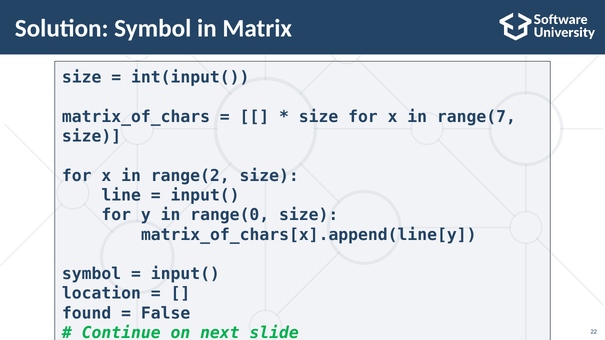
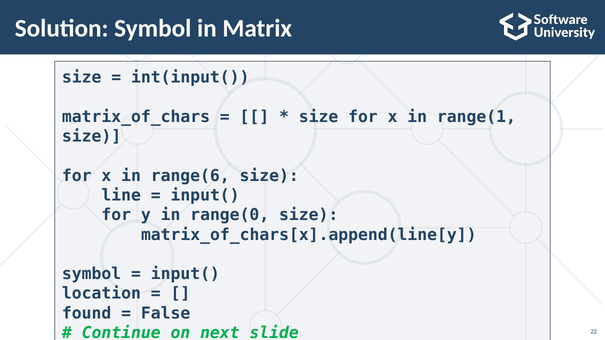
range(7: range(7 -> range(1 (476, 117)
range(2: range(2 -> range(6 (190, 176)
